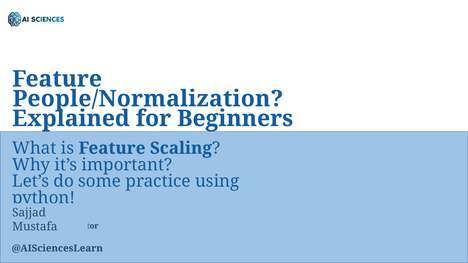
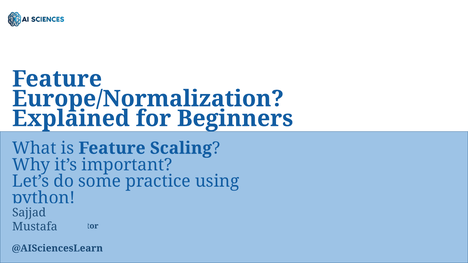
People/Normalization: People/Normalization -> Europe/Normalization (148, 99)
